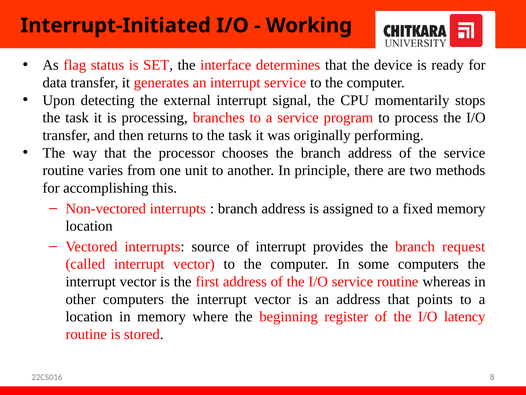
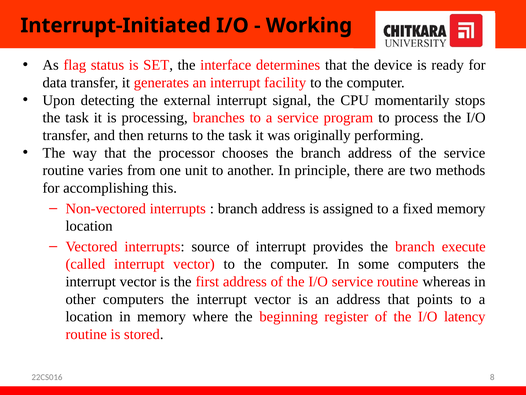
interrupt service: service -> facility (285, 83)
request: request -> execute (464, 246)
